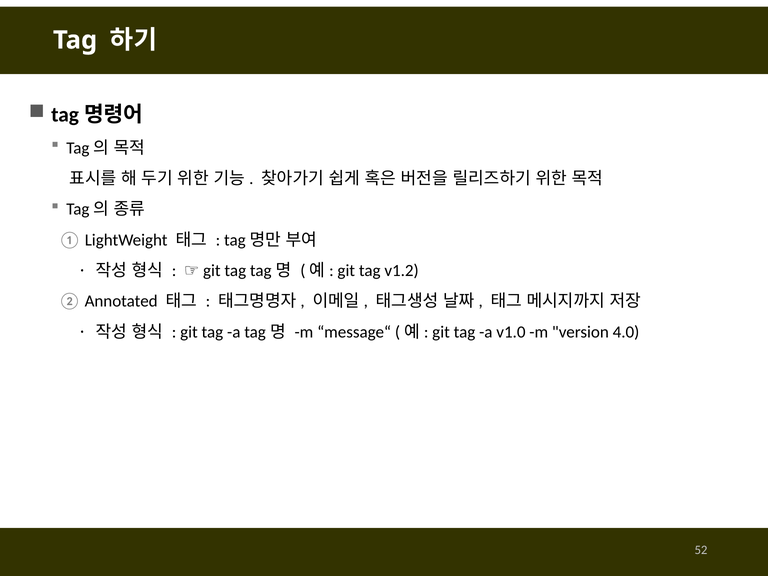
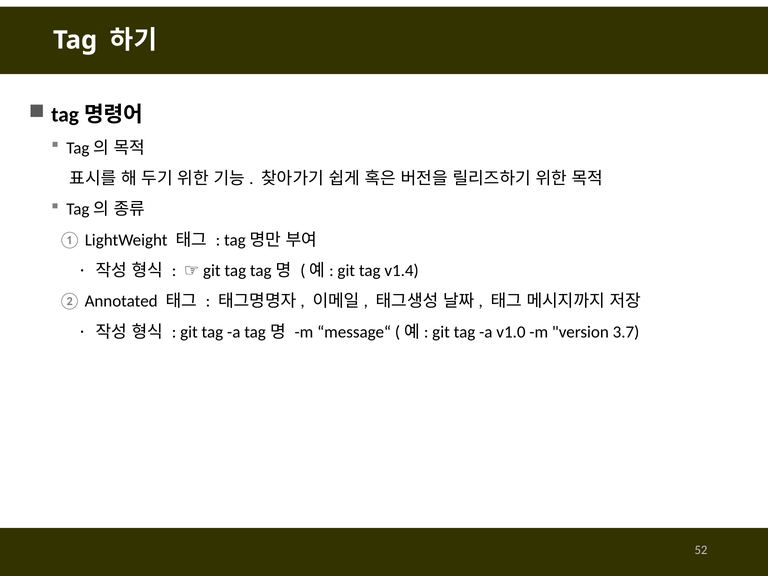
v1.2: v1.2 -> v1.4 (402, 271)
4.0: 4.0 -> 3.7 (626, 332)
